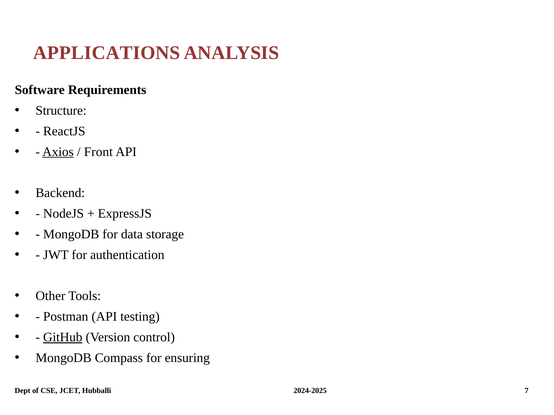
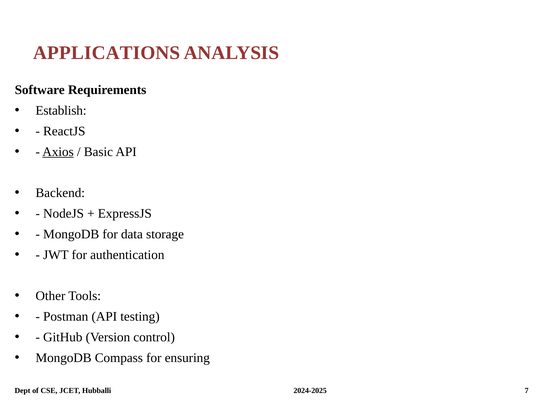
Structure: Structure -> Establish (61, 111)
Front: Front -> Basic (98, 152)
GitHub underline: present -> none (63, 338)
